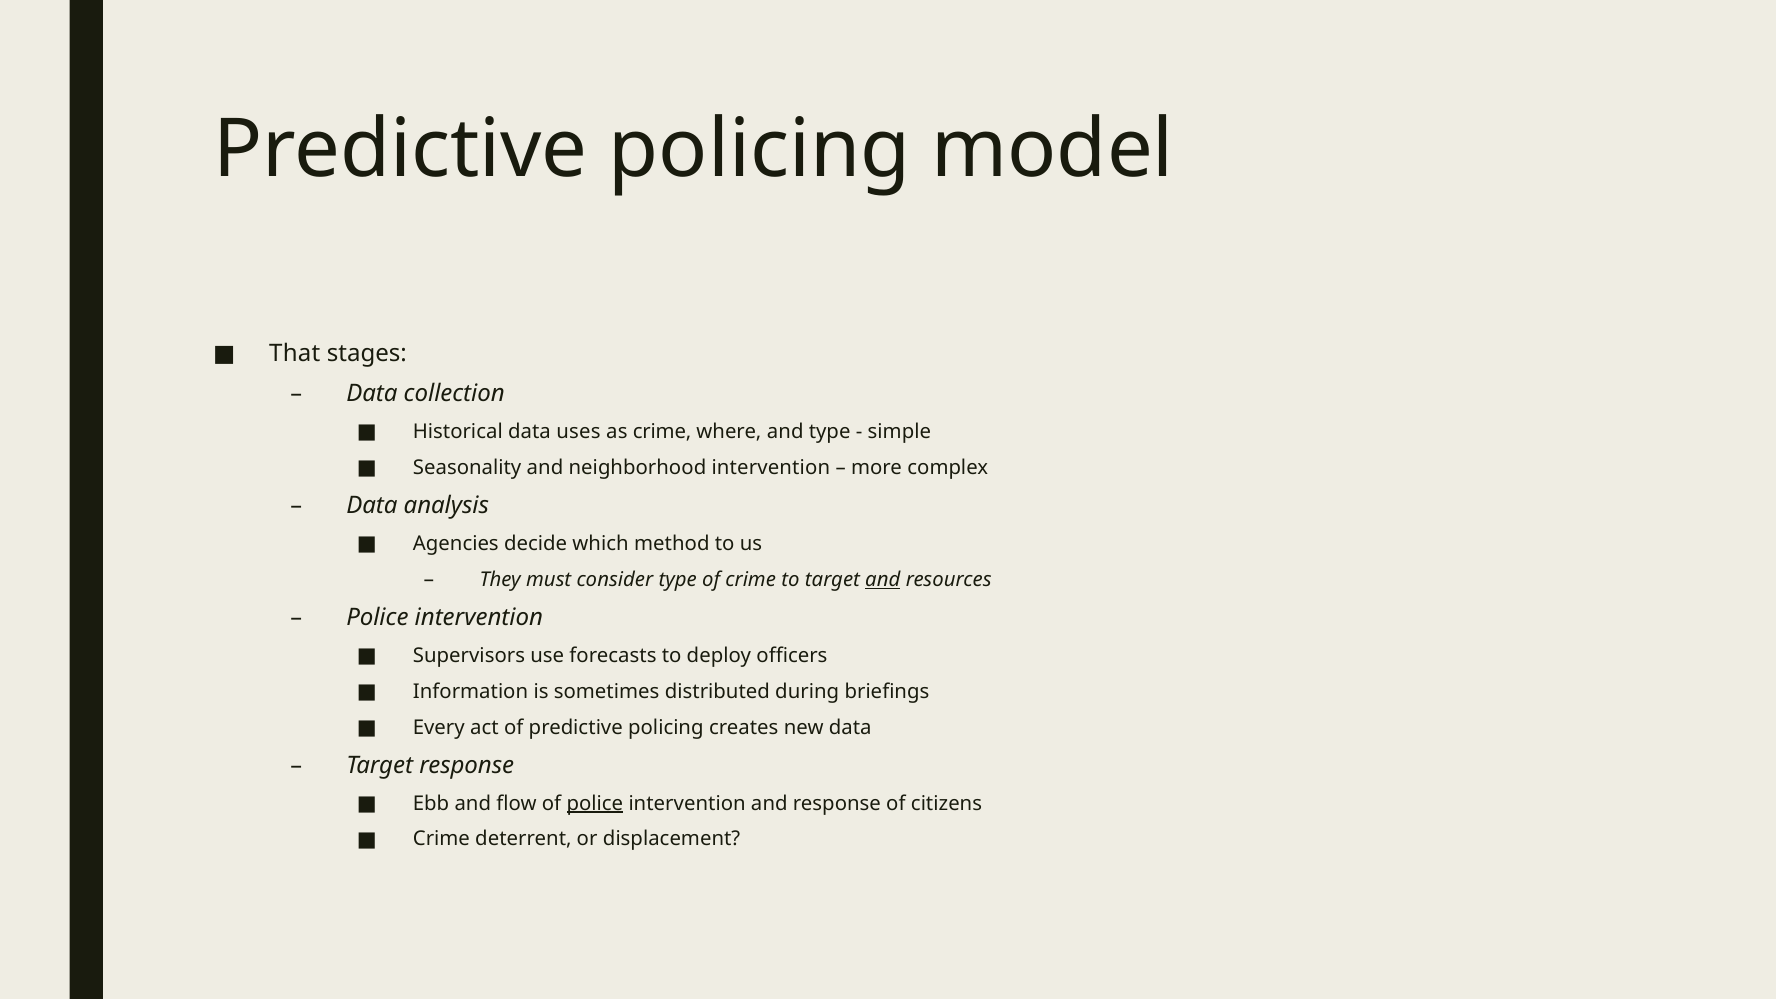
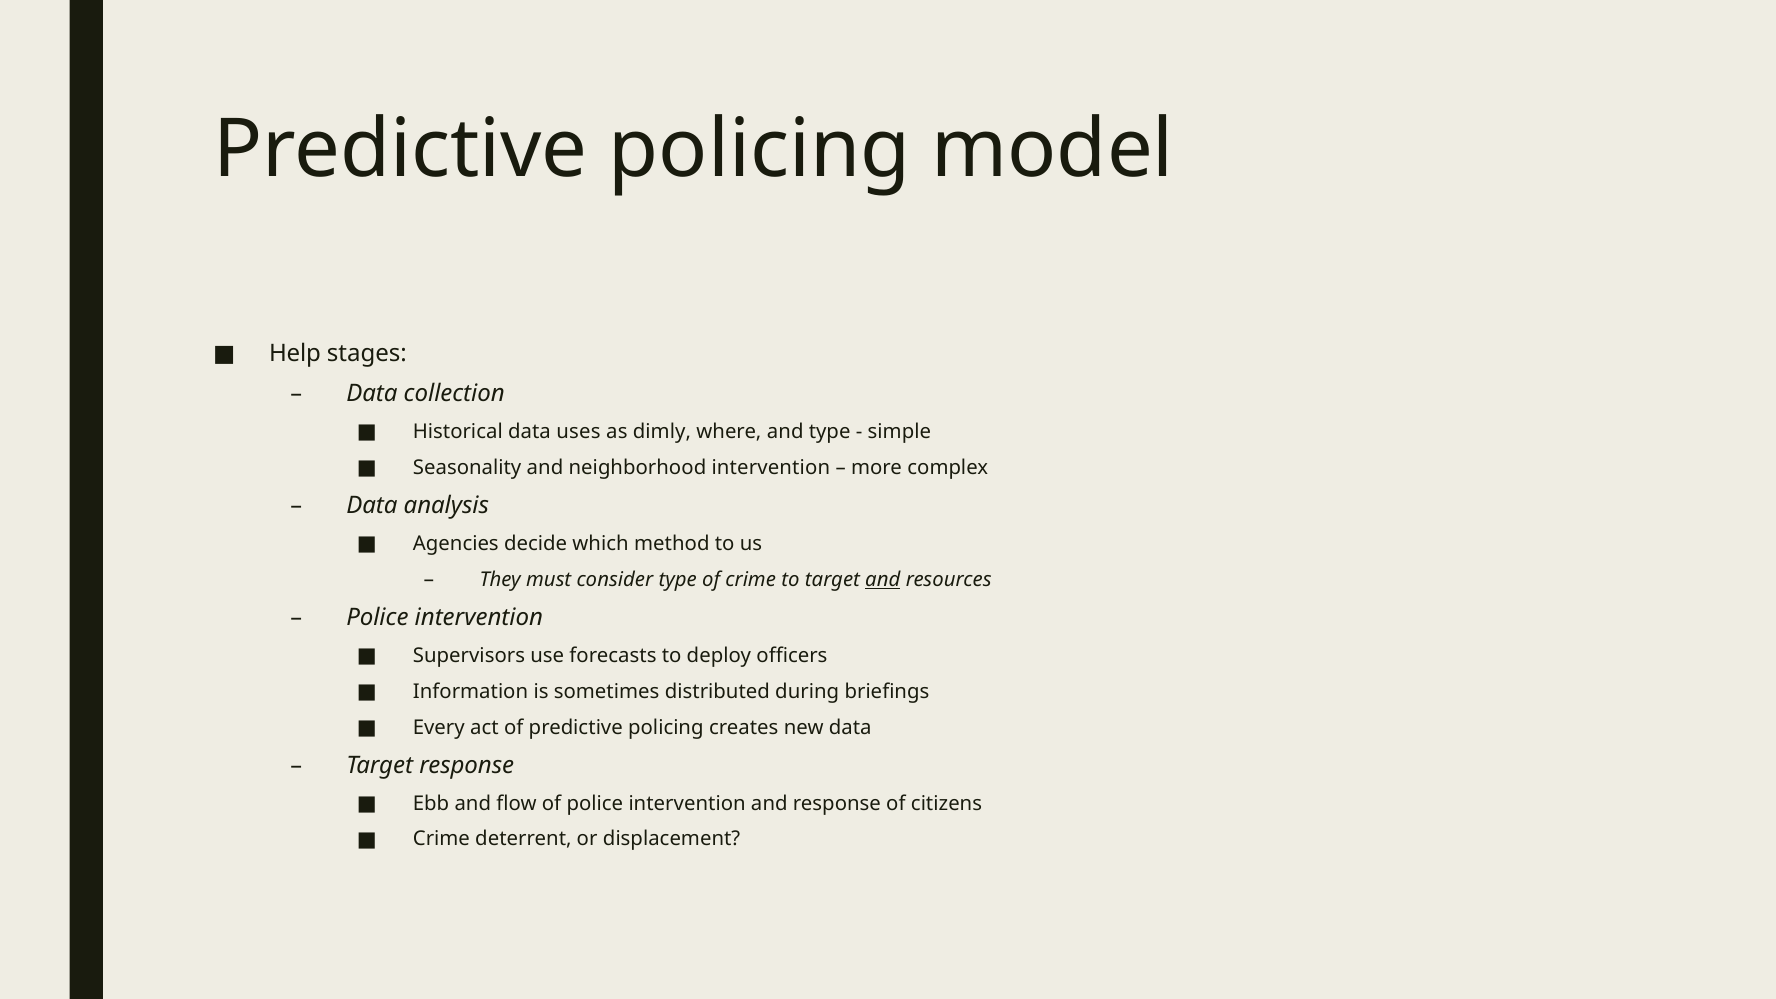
That: That -> Help (295, 353)
as crime: crime -> dimly (662, 432)
police underline: present -> none (595, 803)
